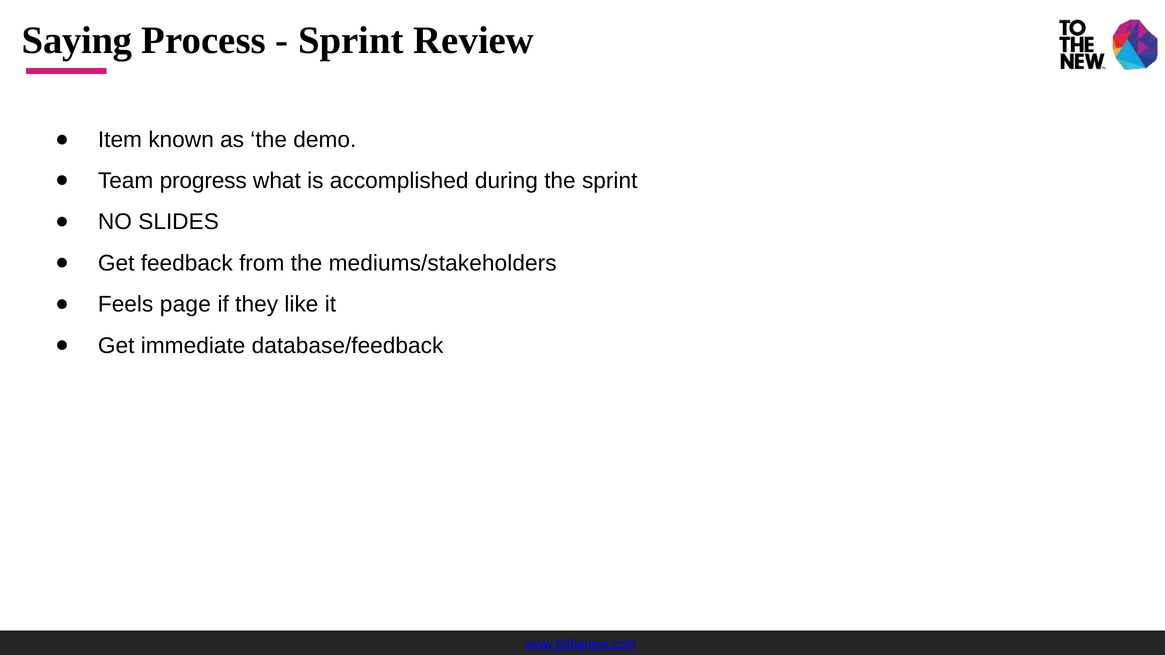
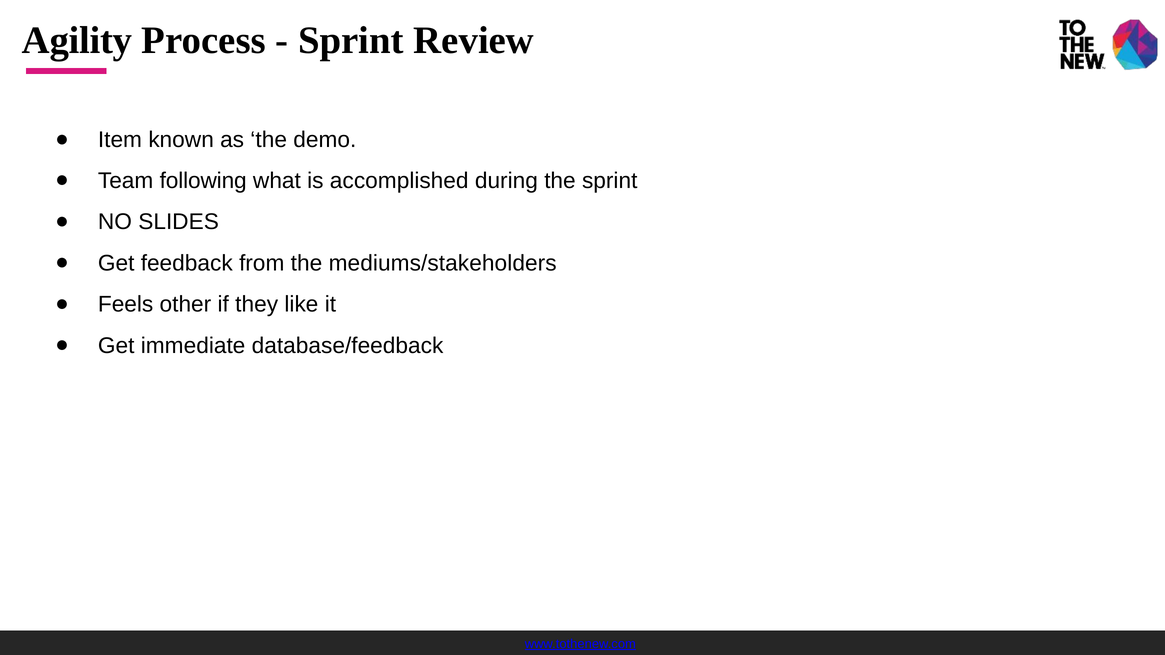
Saying: Saying -> Agility (77, 40)
progress: progress -> following (203, 181)
page: page -> other (185, 305)
